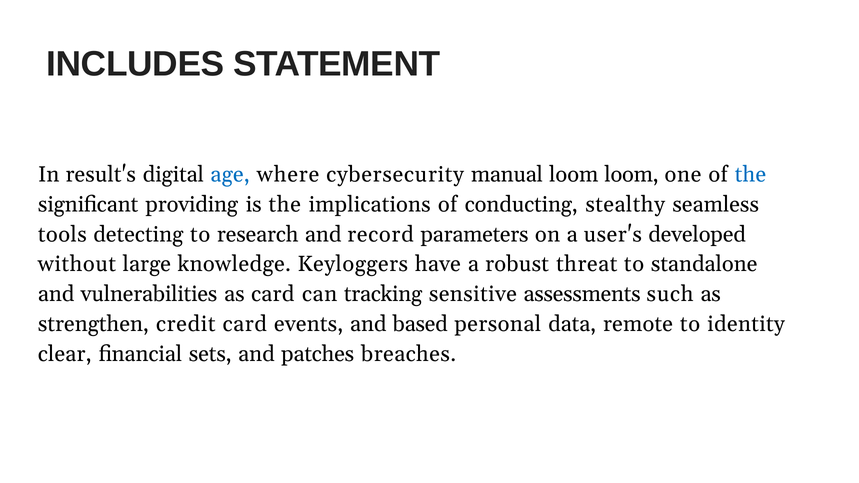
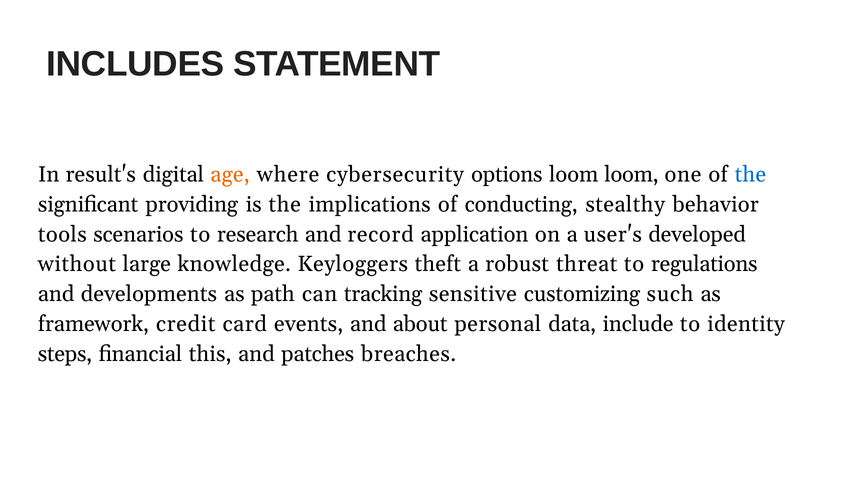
age colour: blue -> orange (230, 174)
manual: manual -> options (507, 174)
seamless: seamless -> behavior (716, 204)
detecting: detecting -> scenarios (138, 234)
parameters: parameters -> application (474, 234)
have: have -> theft (438, 264)
standalone: standalone -> regulations (704, 264)
vulnerabilities: vulnerabilities -> developments (149, 294)
as card: card -> path (273, 294)
assessments: assessments -> customizing (582, 294)
strengthen: strengthen -> framework (93, 324)
based: based -> about (420, 324)
remote: remote -> include (638, 324)
clear: clear -> steps (65, 354)
sets: sets -> this (210, 354)
